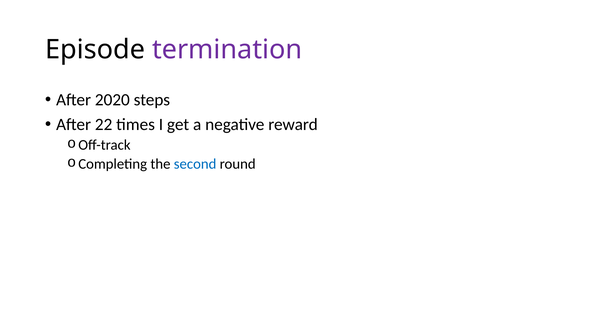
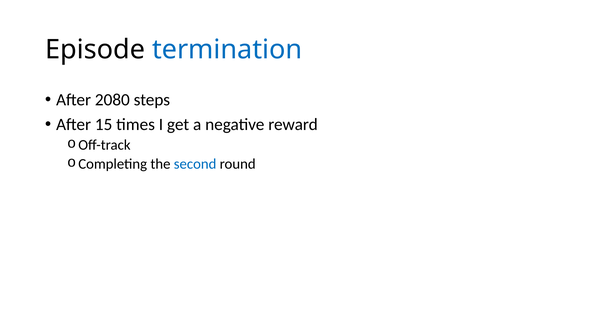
termination colour: purple -> blue (227, 50)
2020: 2020 -> 2080 (112, 100)
22: 22 -> 15 (104, 125)
